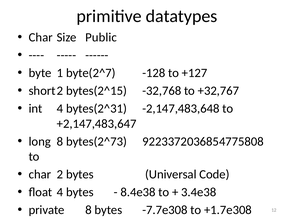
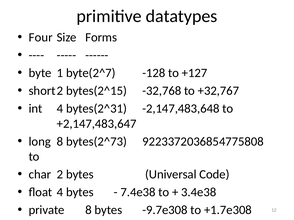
Char: Char -> Four (41, 38)
Public: Public -> Forms (101, 38)
8.4e38: 8.4e38 -> 7.4e38 (138, 193)
-7.7e308: -7.7e308 -> -9.7e308 (165, 210)
